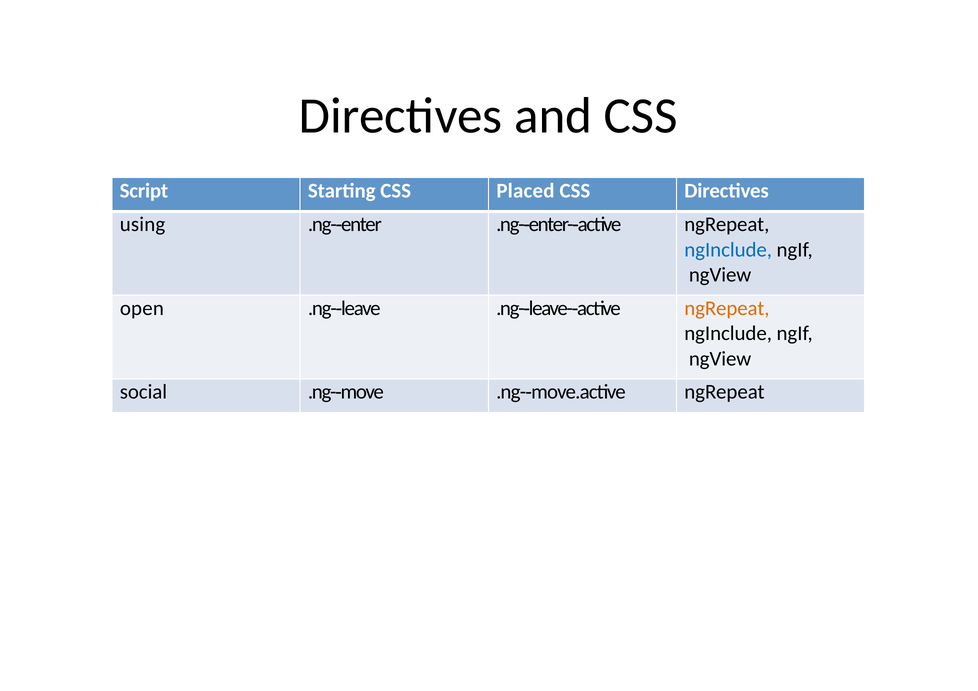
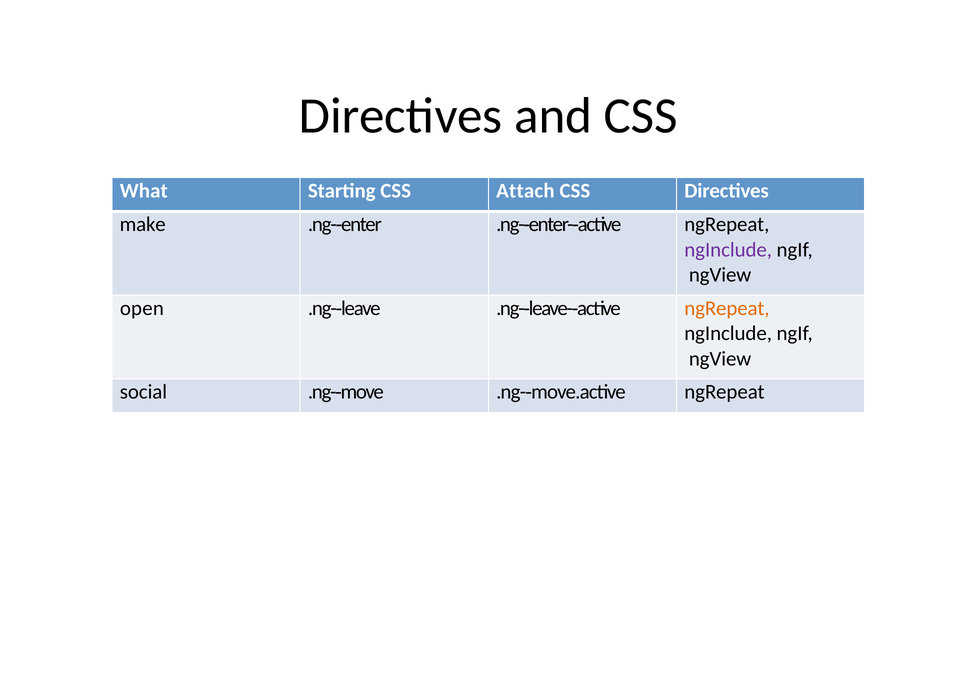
Script: Script -> What (144, 191)
Placed: Placed -> Attach (525, 191)
using: using -> make (143, 225)
ngInclude colour: blue -> purple (728, 250)
